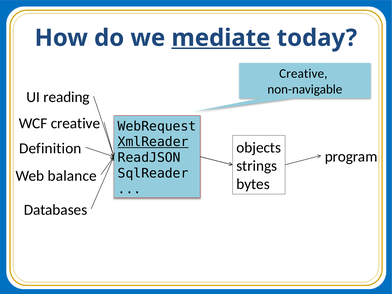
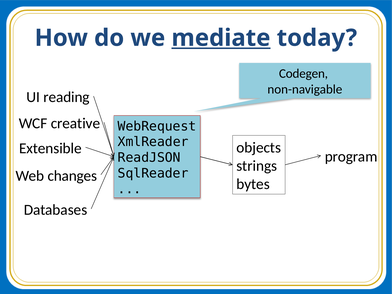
Creative: Creative -> Codegen (303, 74)
XmlReader underline: present -> none (153, 142)
Definition: Definition -> Extensible (50, 148)
balance: balance -> changes (72, 176)
